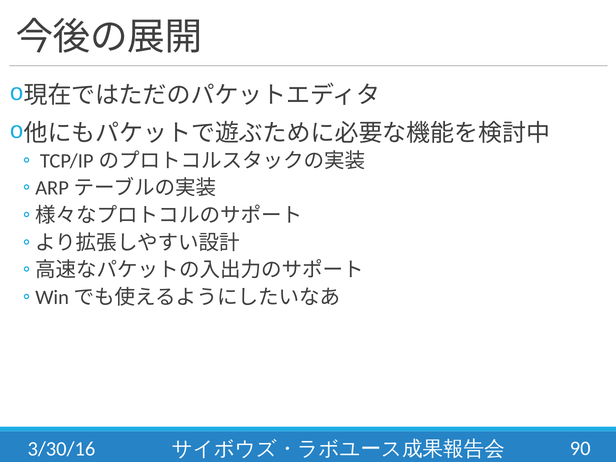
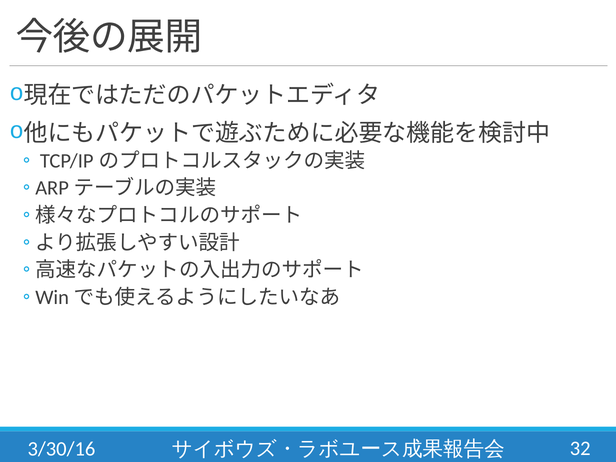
90: 90 -> 32 (580, 449)
